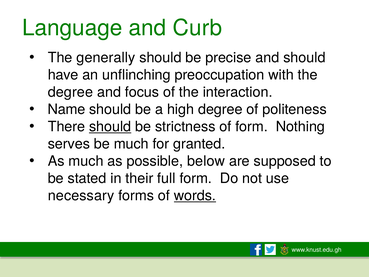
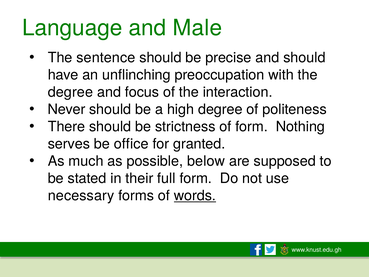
Curb: Curb -> Male (197, 28)
generally: generally -> sentence (106, 58)
Name: Name -> Never (66, 109)
should underline: present -> none (110, 127)
be much: much -> office (131, 144)
